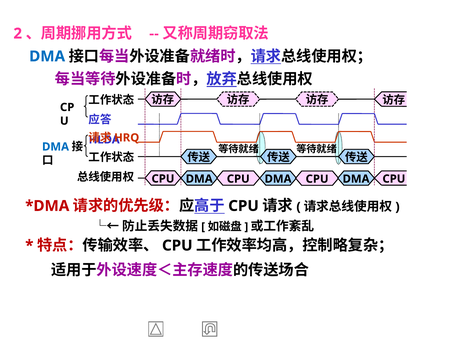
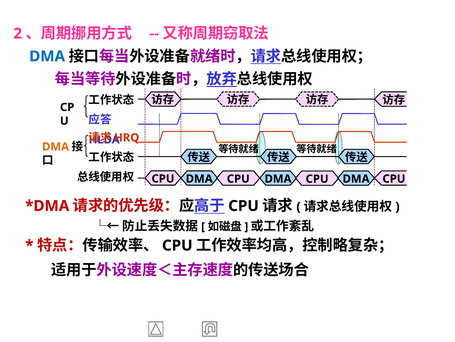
DMA colour: blue -> orange (56, 146)
